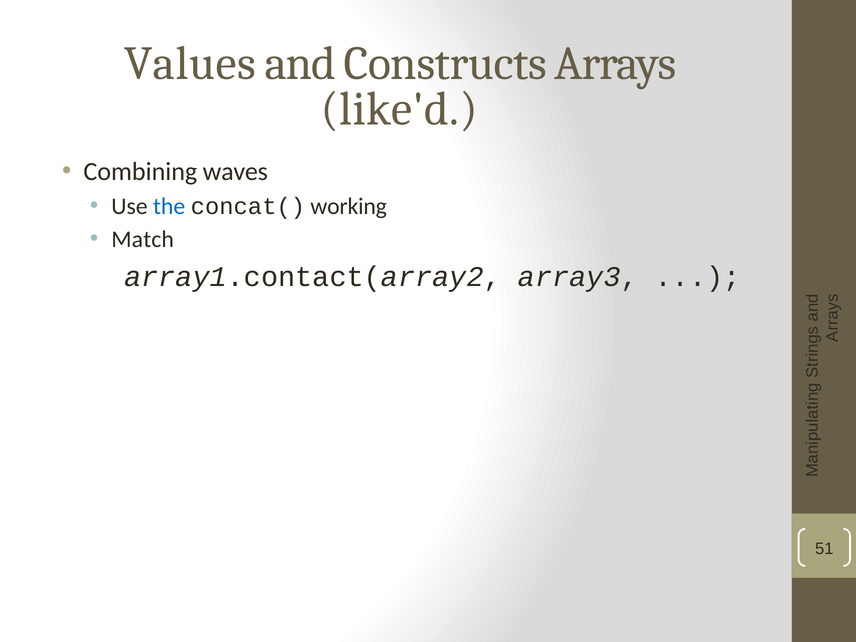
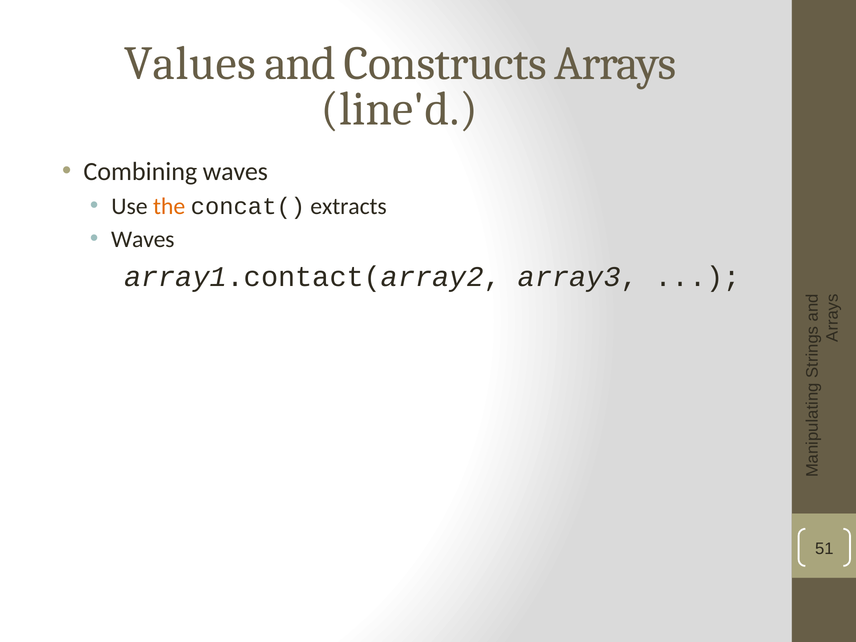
like'd: like'd -> line'd (399, 109)
the colour: blue -> orange (169, 206)
working: working -> extracts (349, 206)
Match: Match -> Waves (143, 239)
